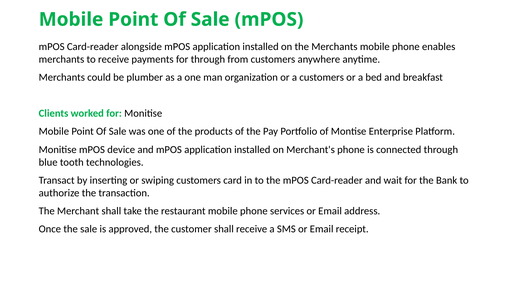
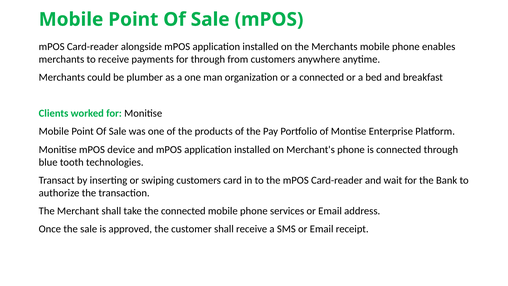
a customers: customers -> connected (322, 77)
the restaurant: restaurant -> connected (183, 211)
